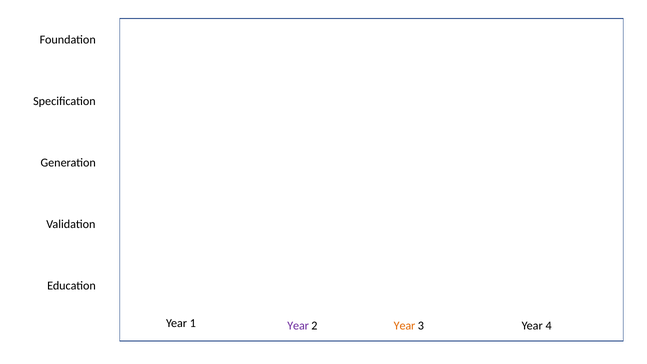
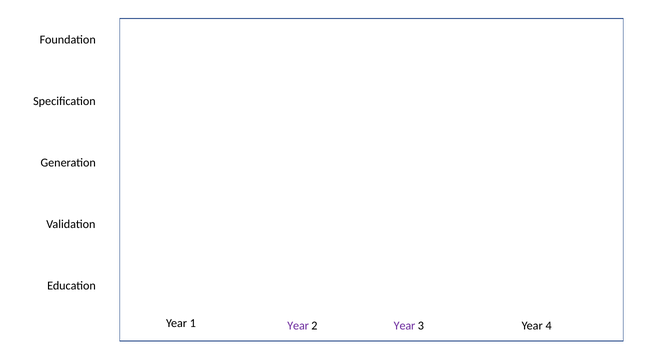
Year colour: orange -> purple (405, 326)
